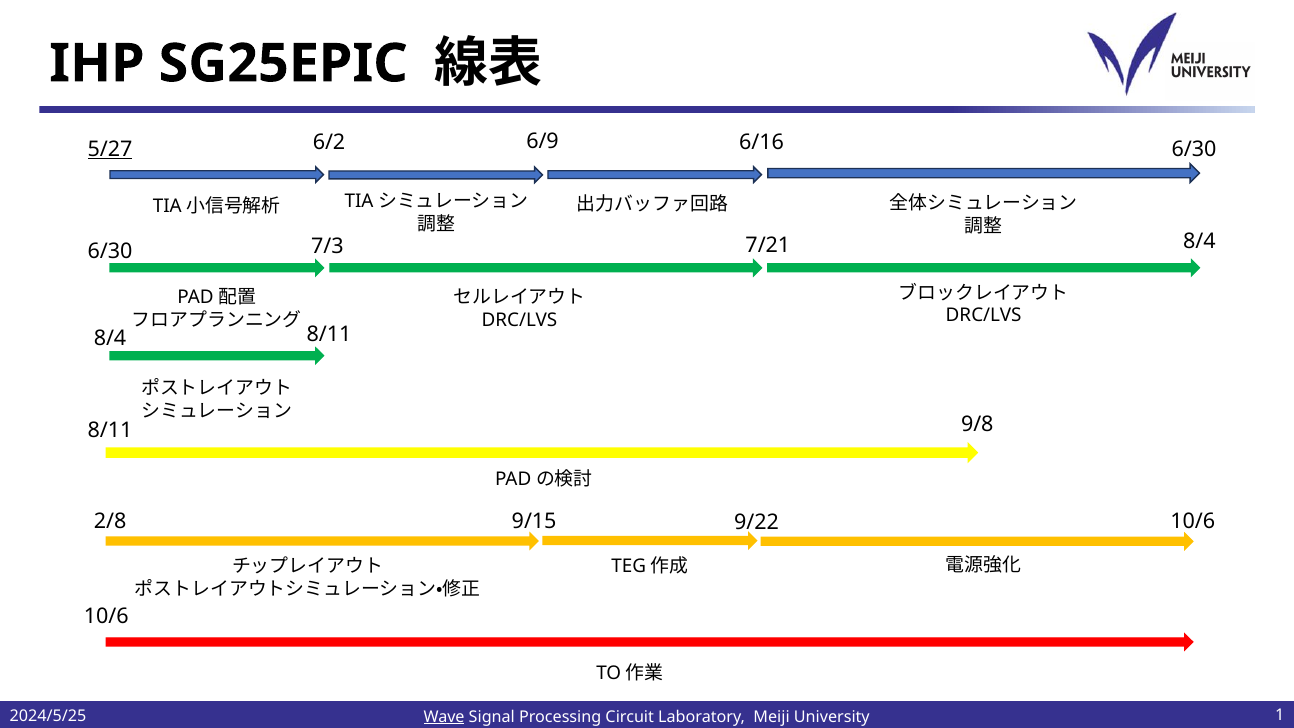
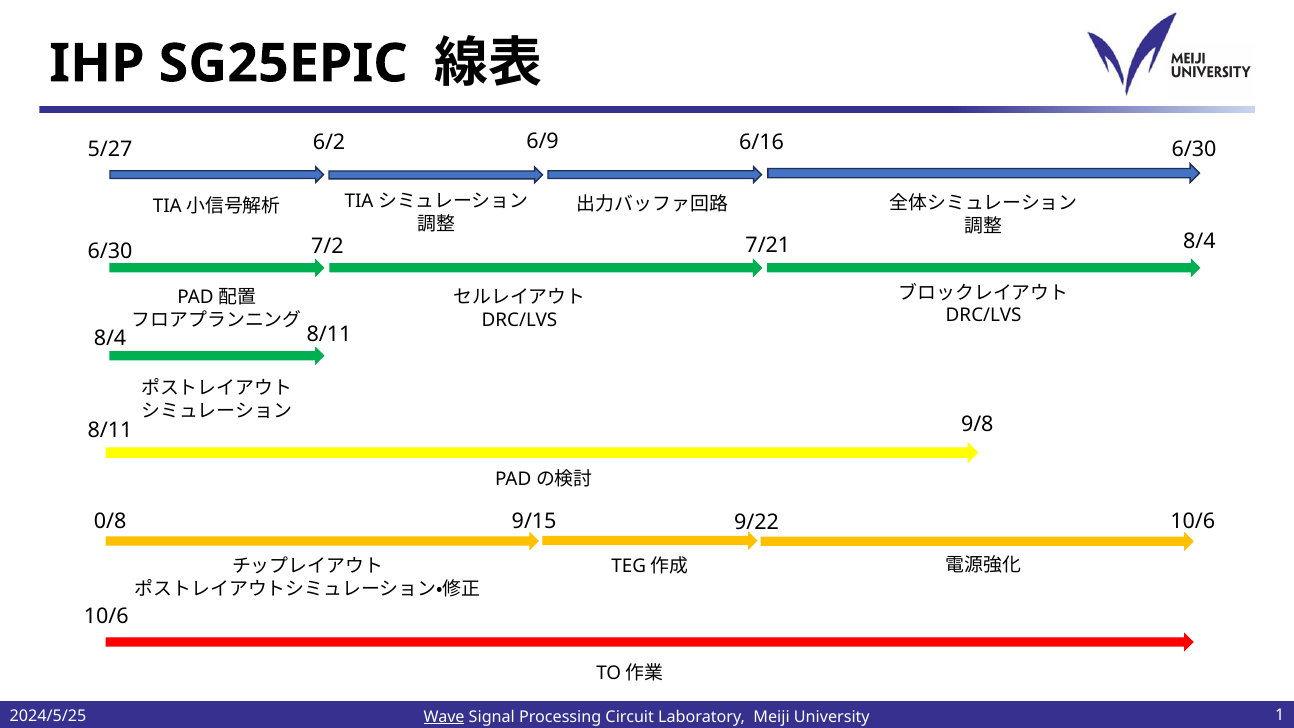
5/27 underline: present -> none (110, 149)
7/3: 7/3 -> 7/2 (327, 247)
2/8: 2/8 -> 0/8 (110, 521)
